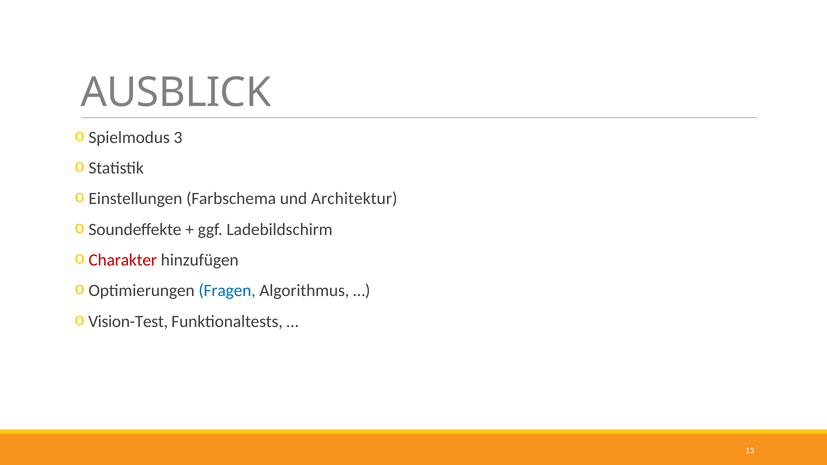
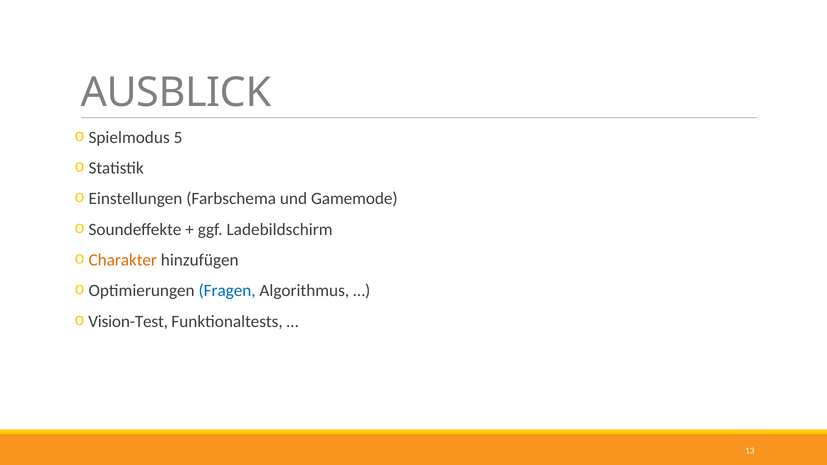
3: 3 -> 5 (178, 138)
Architektur: Architektur -> Gamemode (354, 199)
Charakter colour: red -> orange (123, 260)
